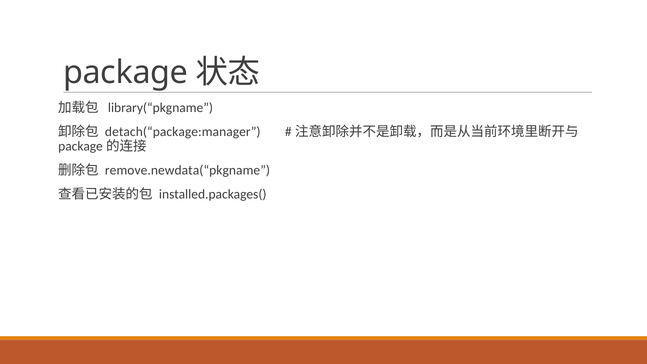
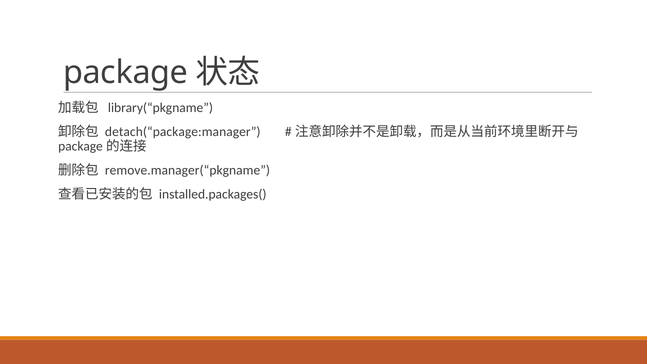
remove.newdata(“pkgname: remove.newdata(“pkgname -> remove.manager(“pkgname (188, 170)
